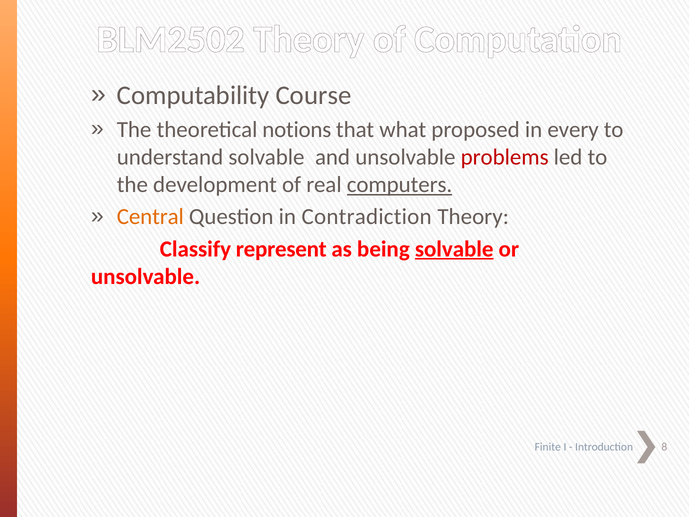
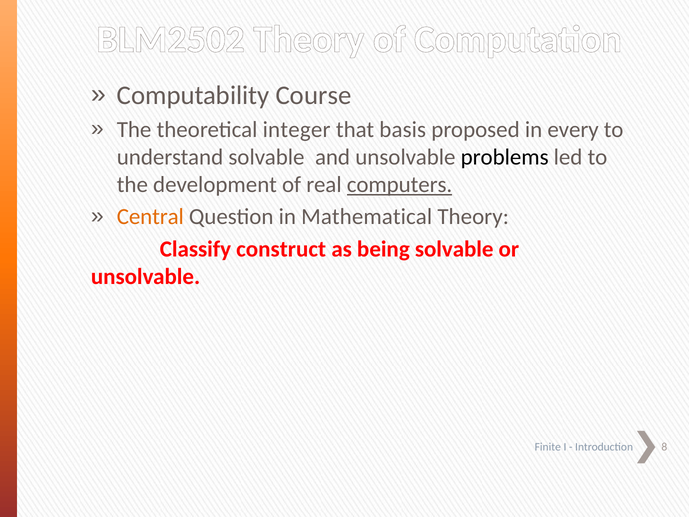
notions: notions -> integer (297, 129)
what: what -> basis (403, 129)
problems colour: red -> black (505, 157)
Contradiction: Contradiction -> Mathematical (367, 217)
represent: represent -> construct (281, 249)
solvable underline: present -> none (454, 249)
